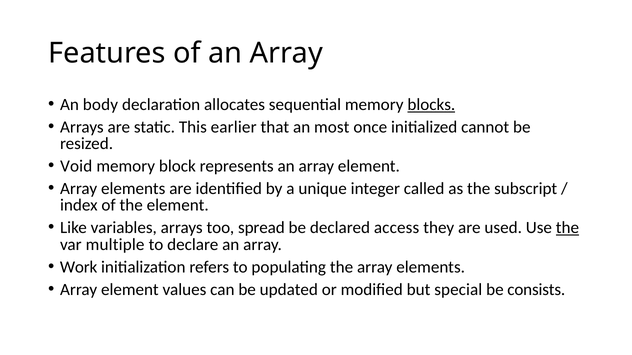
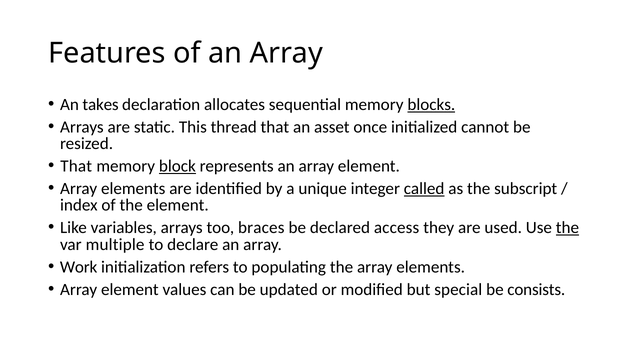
body: body -> takes (101, 105)
earlier: earlier -> thread (234, 127)
most: most -> asset (332, 127)
Void: Void -> That (76, 166)
block underline: none -> present (177, 166)
called underline: none -> present (424, 189)
spread: spread -> braces (261, 228)
